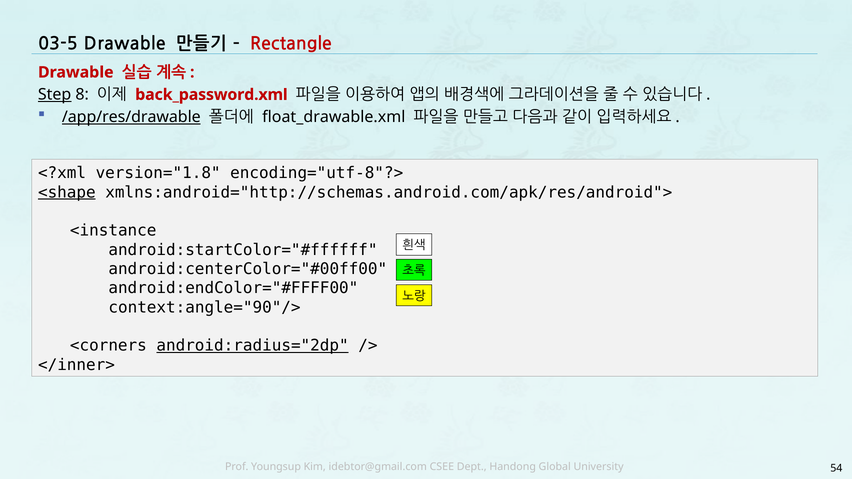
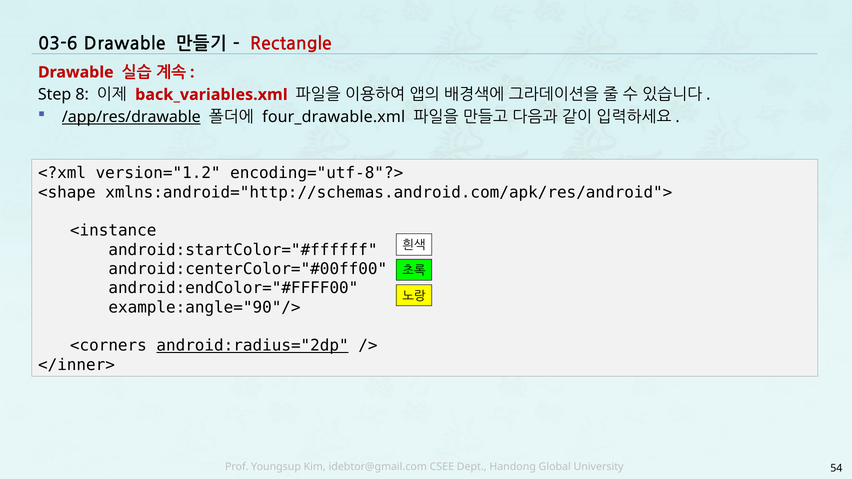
03-5: 03-5 -> 03-6 (58, 44)
Step underline: present -> none (55, 95)
back_password.xml: back_password.xml -> back_variables.xml (211, 95)
float_drawable.xml: float_drawable.xml -> four_drawable.xml (334, 117)
version="1.8: version="1.8 -> version="1.2 (158, 173)
<shape underline: present -> none (67, 192)
context:angle="90"/>: context:angle="90"/> -> example:angle="90"/> (205, 307)
